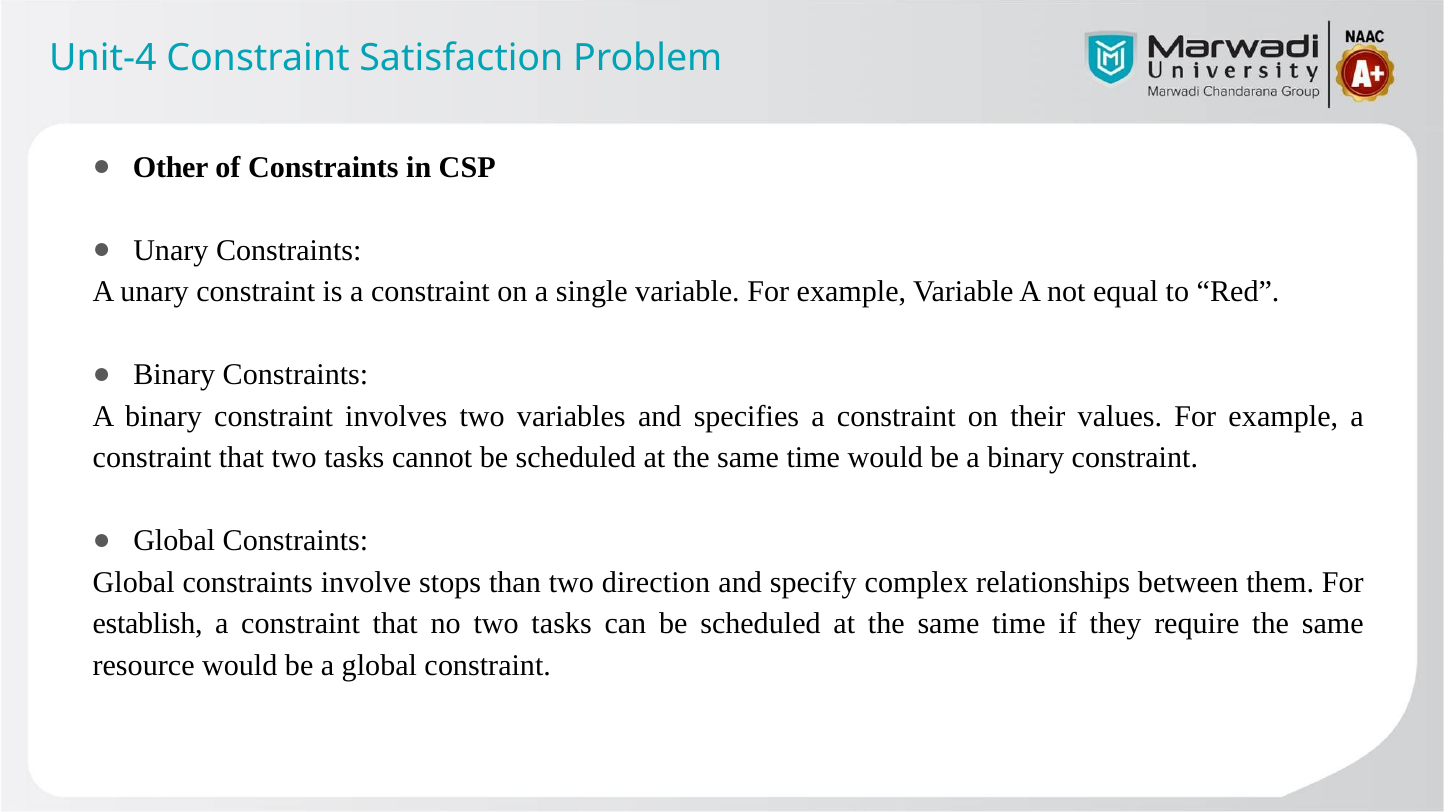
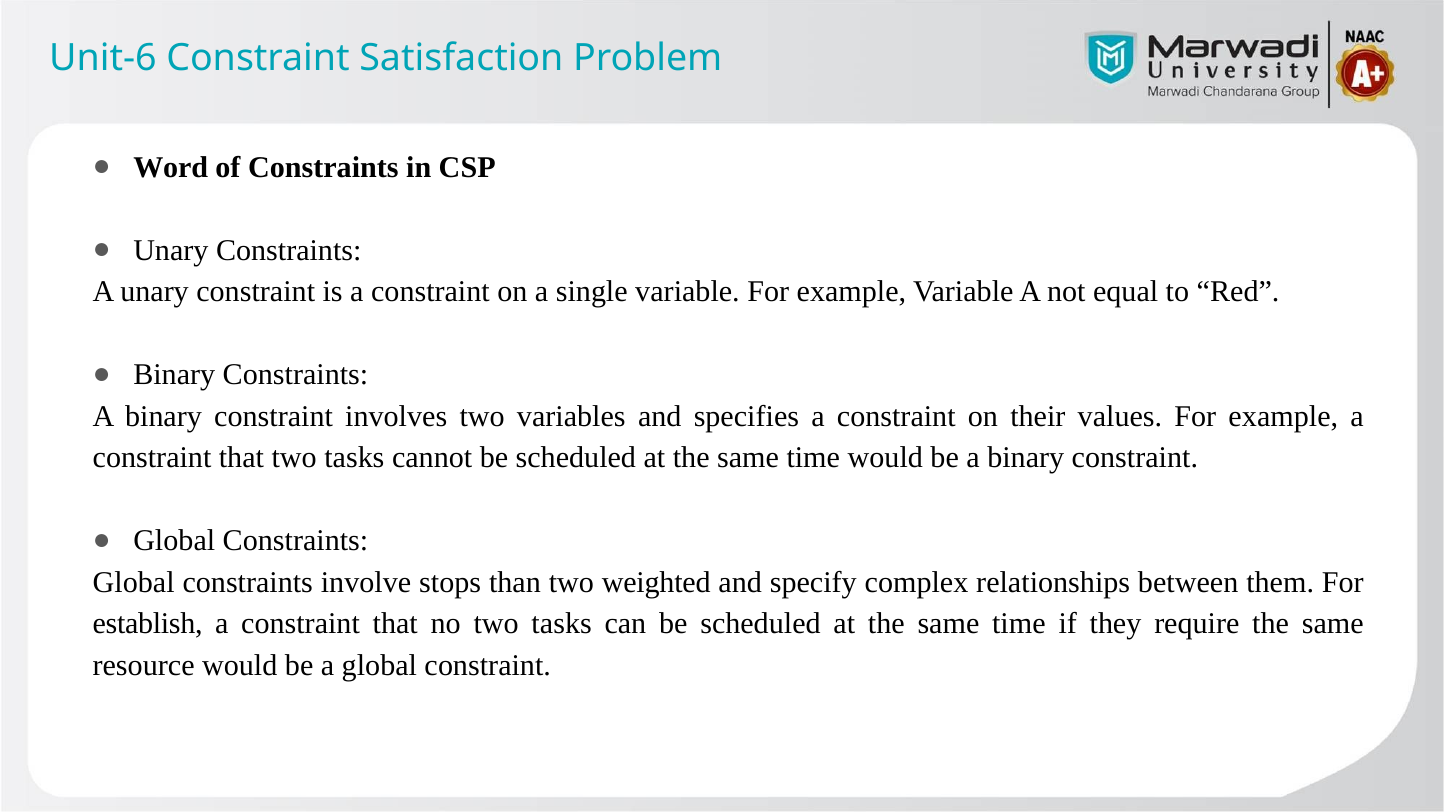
Unit-4: Unit-4 -> Unit-6 (103, 58)
Other: Other -> Word (171, 167)
direction: direction -> weighted (656, 583)
